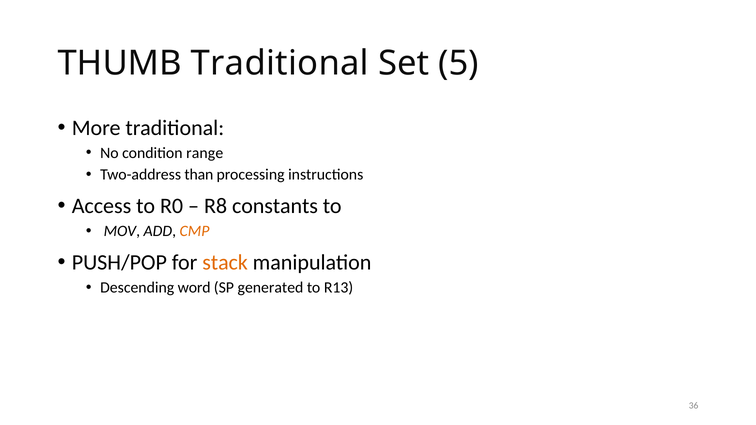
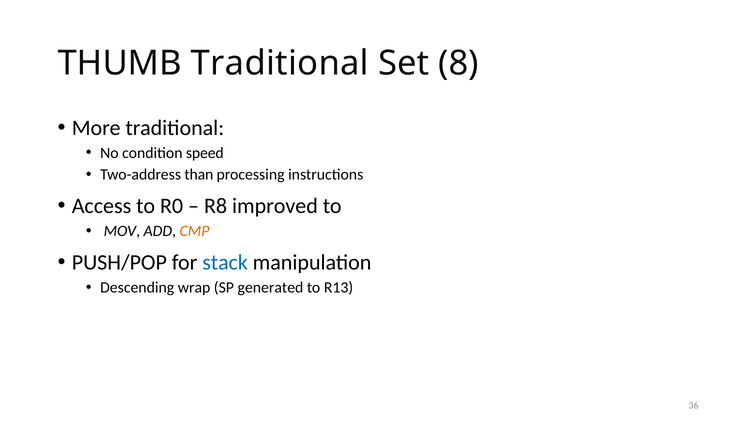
5: 5 -> 8 (458, 64)
range: range -> speed (205, 153)
constants: constants -> improved (275, 206)
stack colour: orange -> blue (225, 263)
word: word -> wrap (194, 288)
